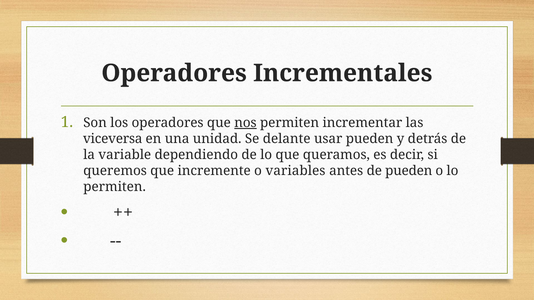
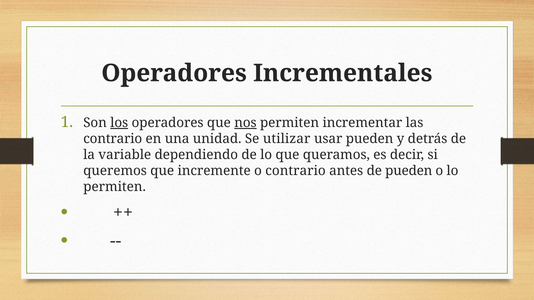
los underline: none -> present (119, 123)
viceversa: viceversa -> contrario (113, 139)
delante: delante -> utilizar (287, 139)
o variables: variables -> contrario (295, 171)
